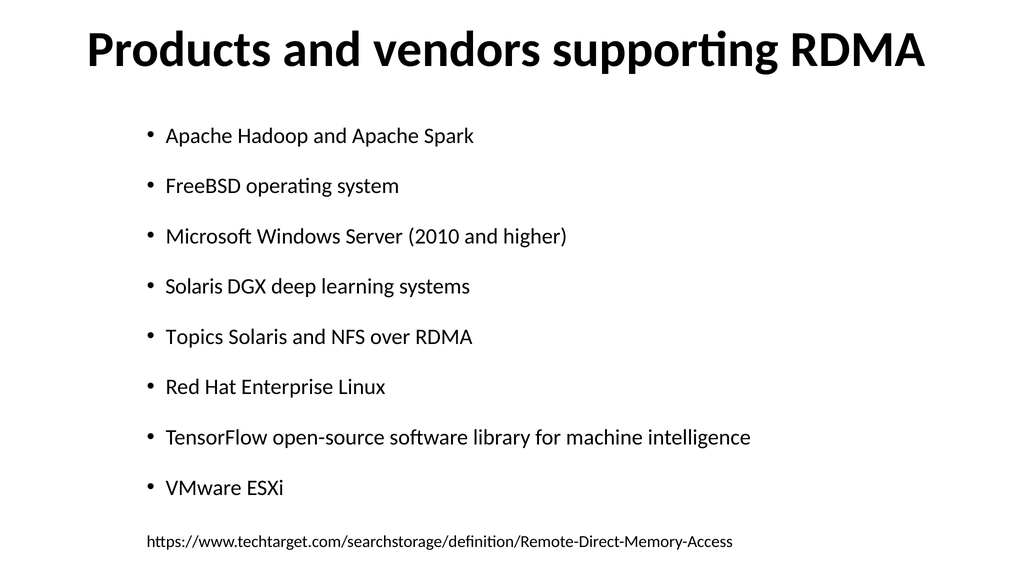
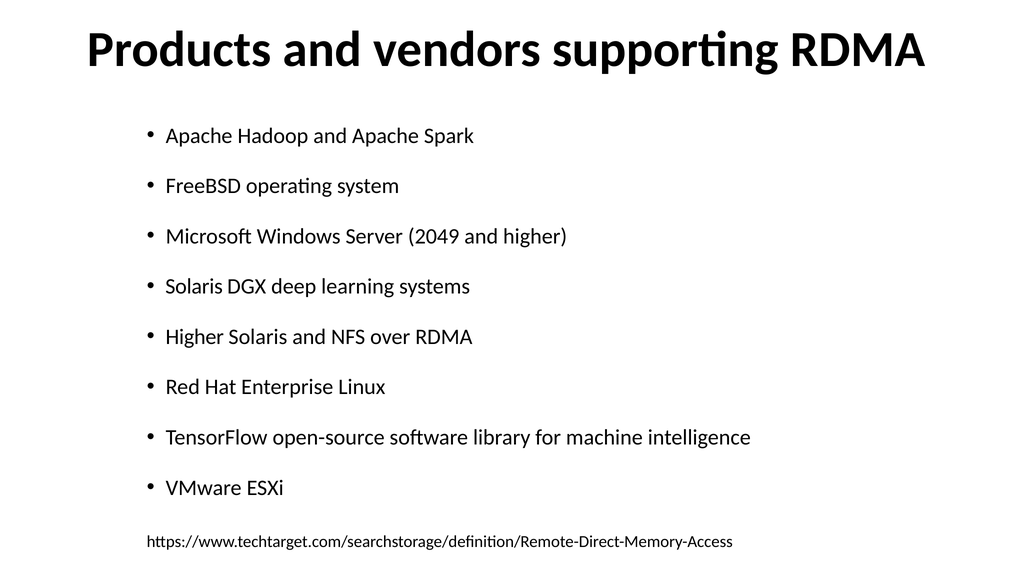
2010: 2010 -> 2049 (434, 236)
Topics: Topics -> Higher (195, 337)
